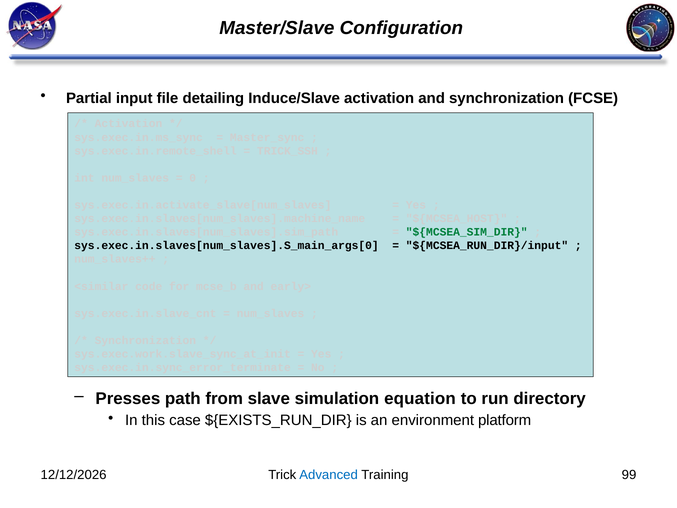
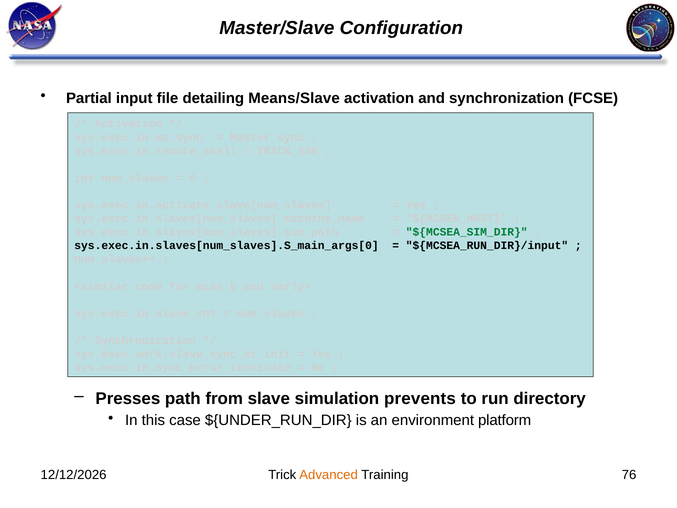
Induce/Slave: Induce/Slave -> Means/Slave (294, 98)
equation: equation -> prevents (420, 398)
${EXISTS_RUN_DIR: ${EXISTS_RUN_DIR -> ${UNDER_RUN_DIR (278, 420)
Advanced colour: blue -> orange (329, 475)
99: 99 -> 76 (629, 475)
